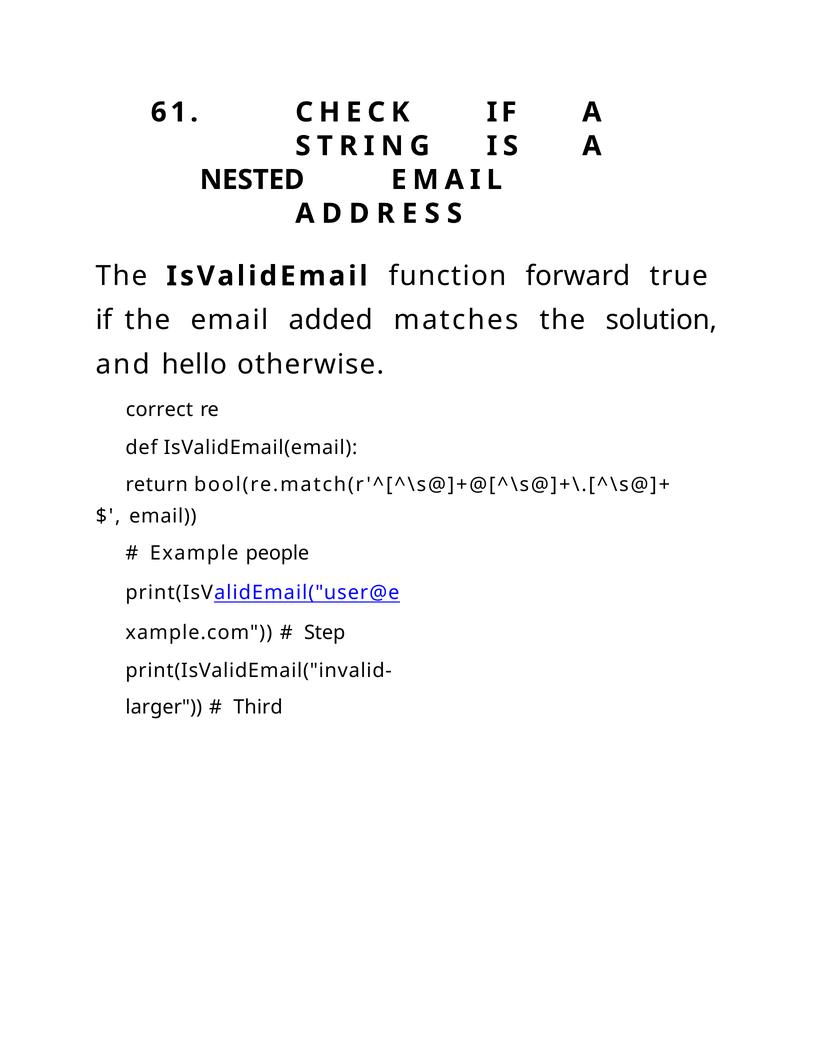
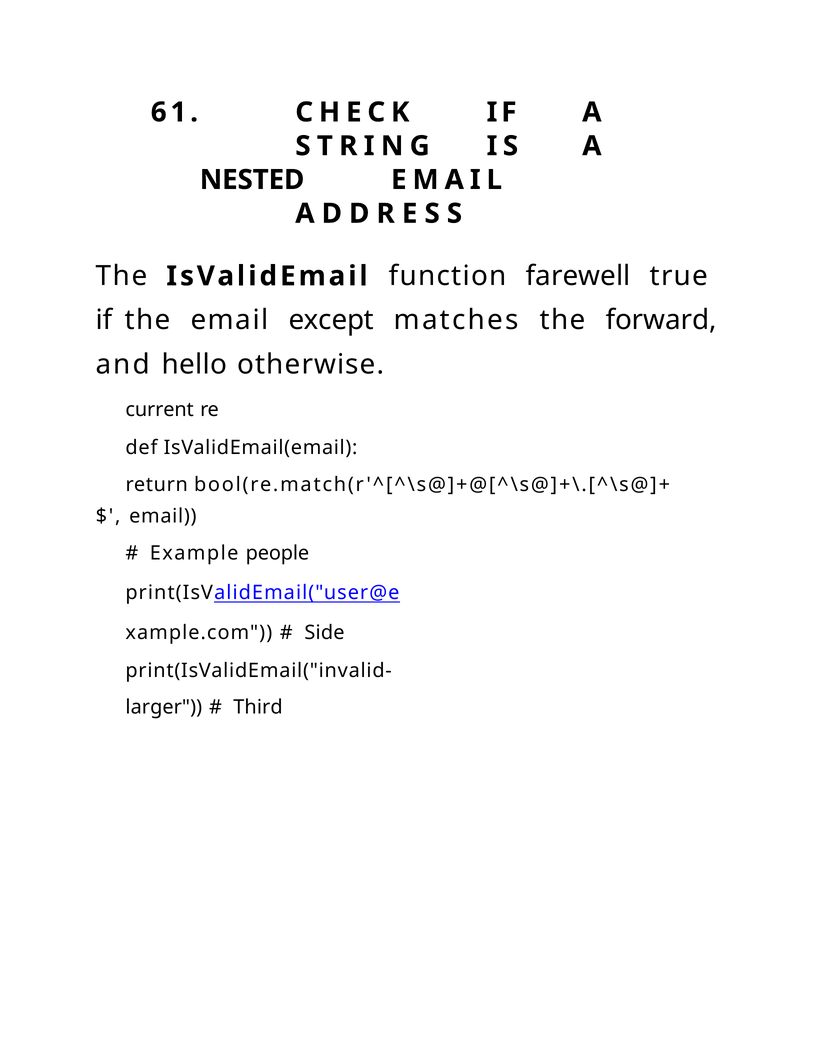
forward: forward -> farewell (578, 276)
added: added -> except (331, 320)
solution: solution -> forward (661, 320)
correct: correct -> current (160, 410)
Step: Step -> Side (324, 633)
